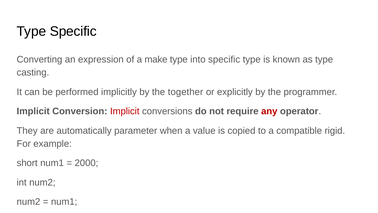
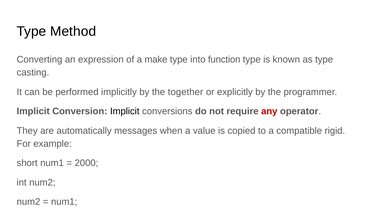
Type Specific: Specific -> Method (73, 31)
into specific: specific -> function (224, 59)
Implicit colour: red -> black (125, 111)
parameter: parameter -> messages (136, 130)
